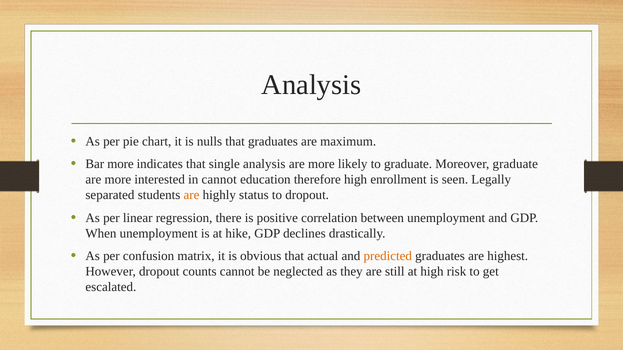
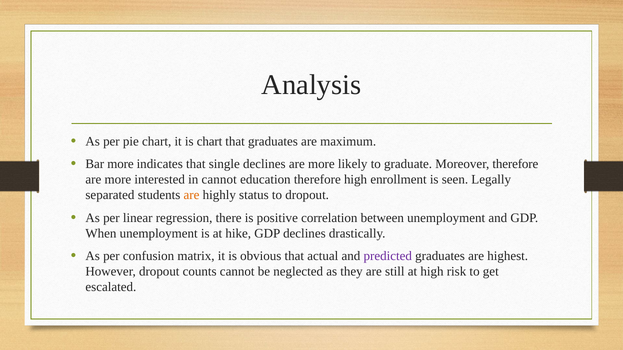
is nulls: nulls -> chart (210, 142)
single analysis: analysis -> declines (264, 164)
Moreover graduate: graduate -> therefore (515, 164)
predicted colour: orange -> purple (388, 256)
